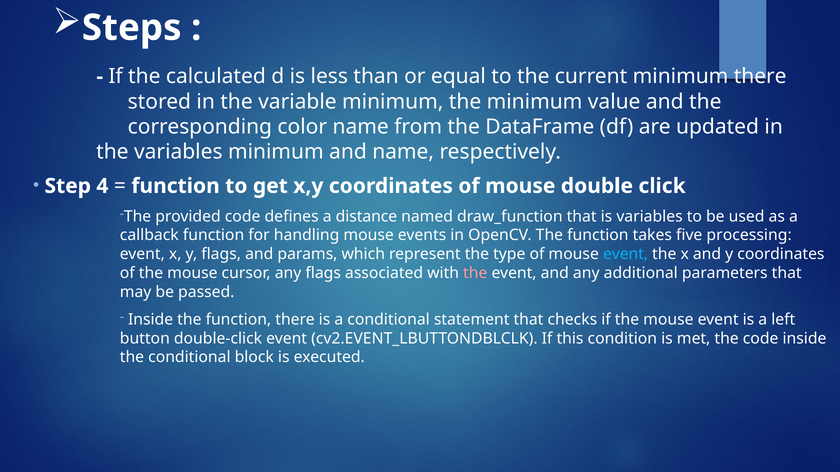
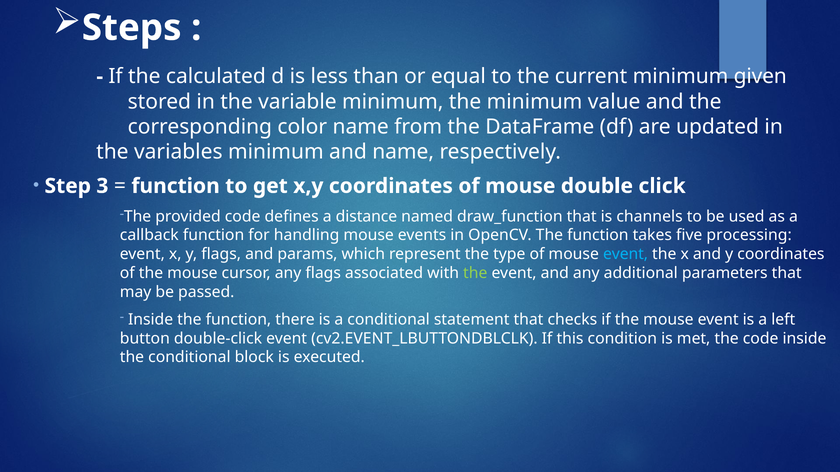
minimum there: there -> given (760, 77)
4: 4 -> 3 (102, 186)
is variables: variables -> channels (650, 217)
the colour: pink -> light green (475, 273)
